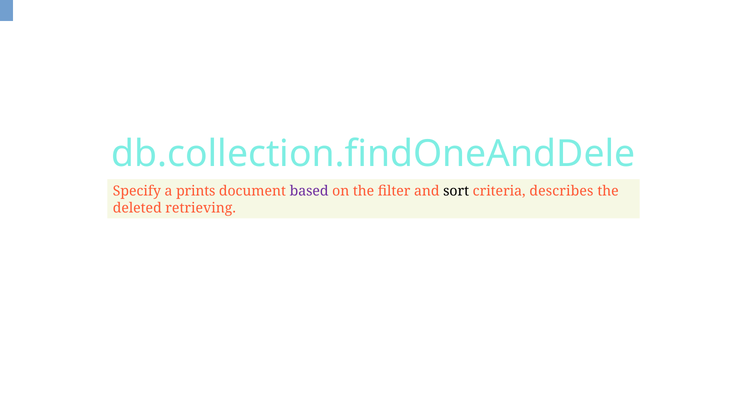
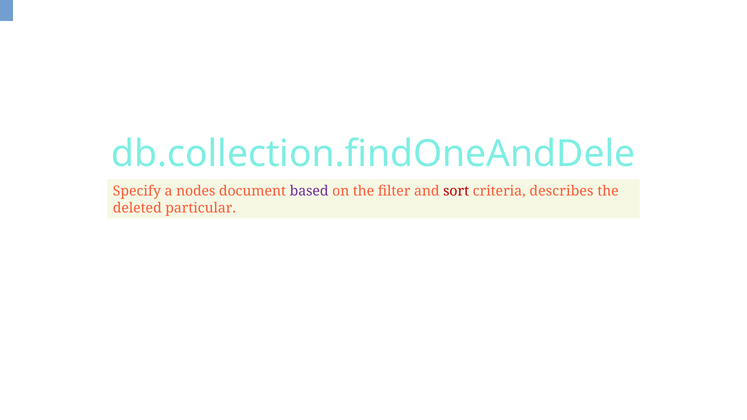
prints: prints -> nodes (196, 191)
sort colour: black -> red (456, 191)
retrieving: retrieving -> particular (201, 208)
